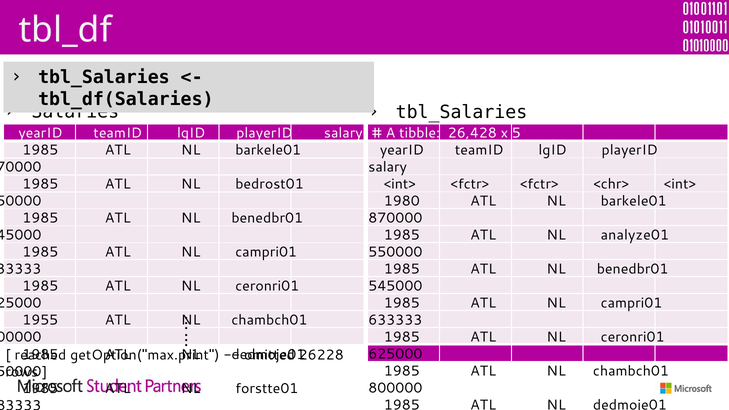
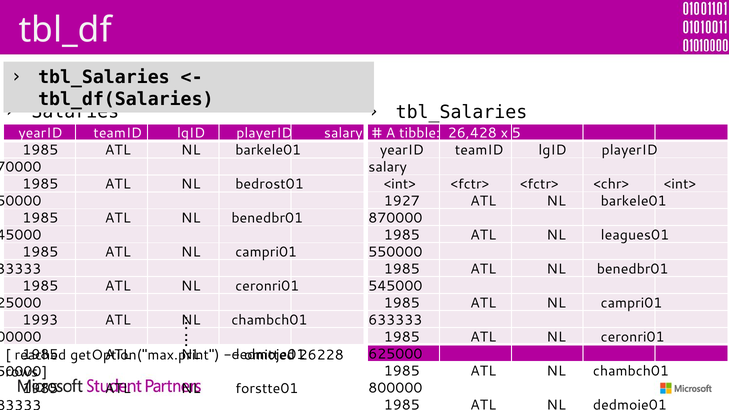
1980: 1980 -> 1927 (402, 201)
analyze01: analyze01 -> leagues01 (635, 235)
1955: 1955 -> 1993 (40, 320)
